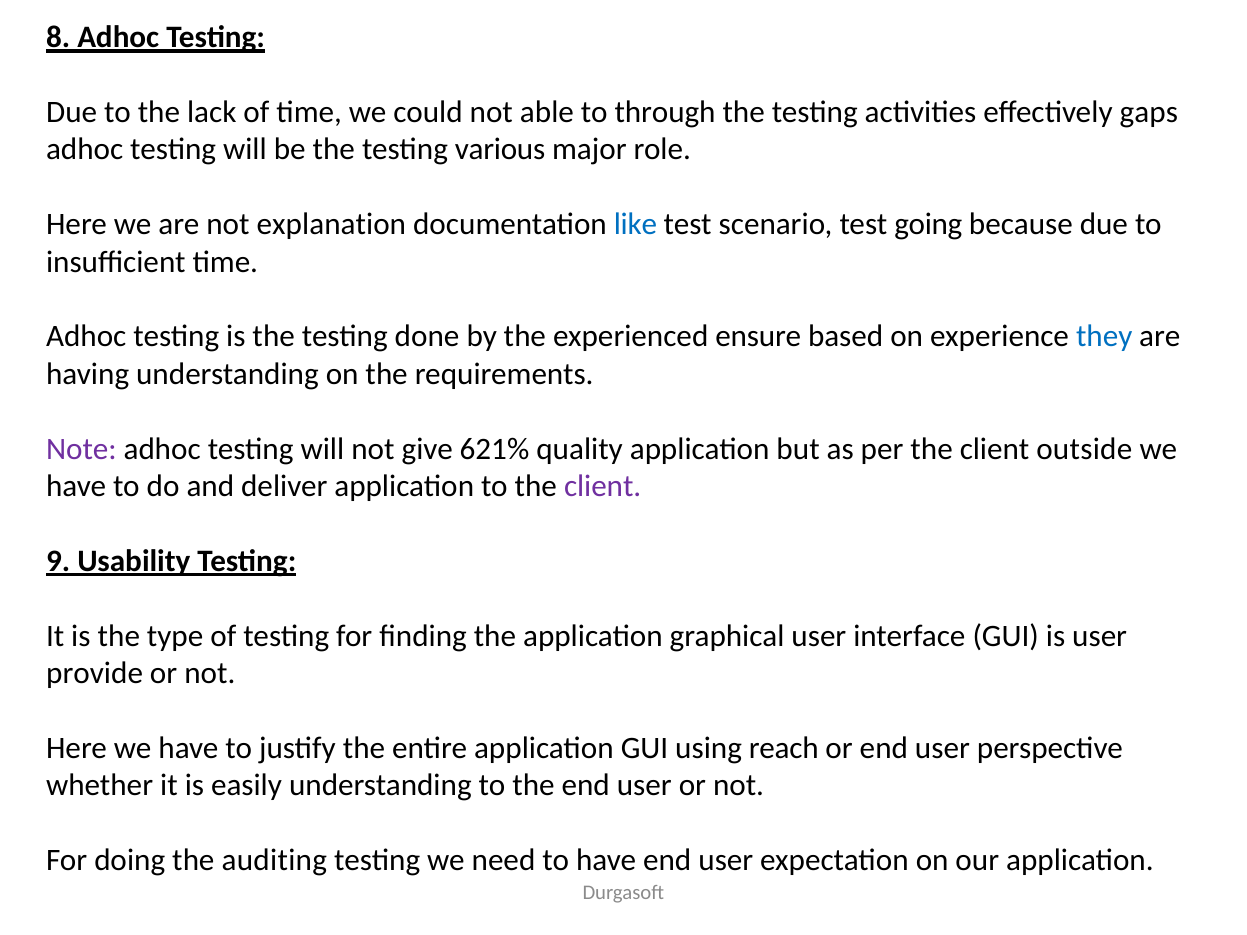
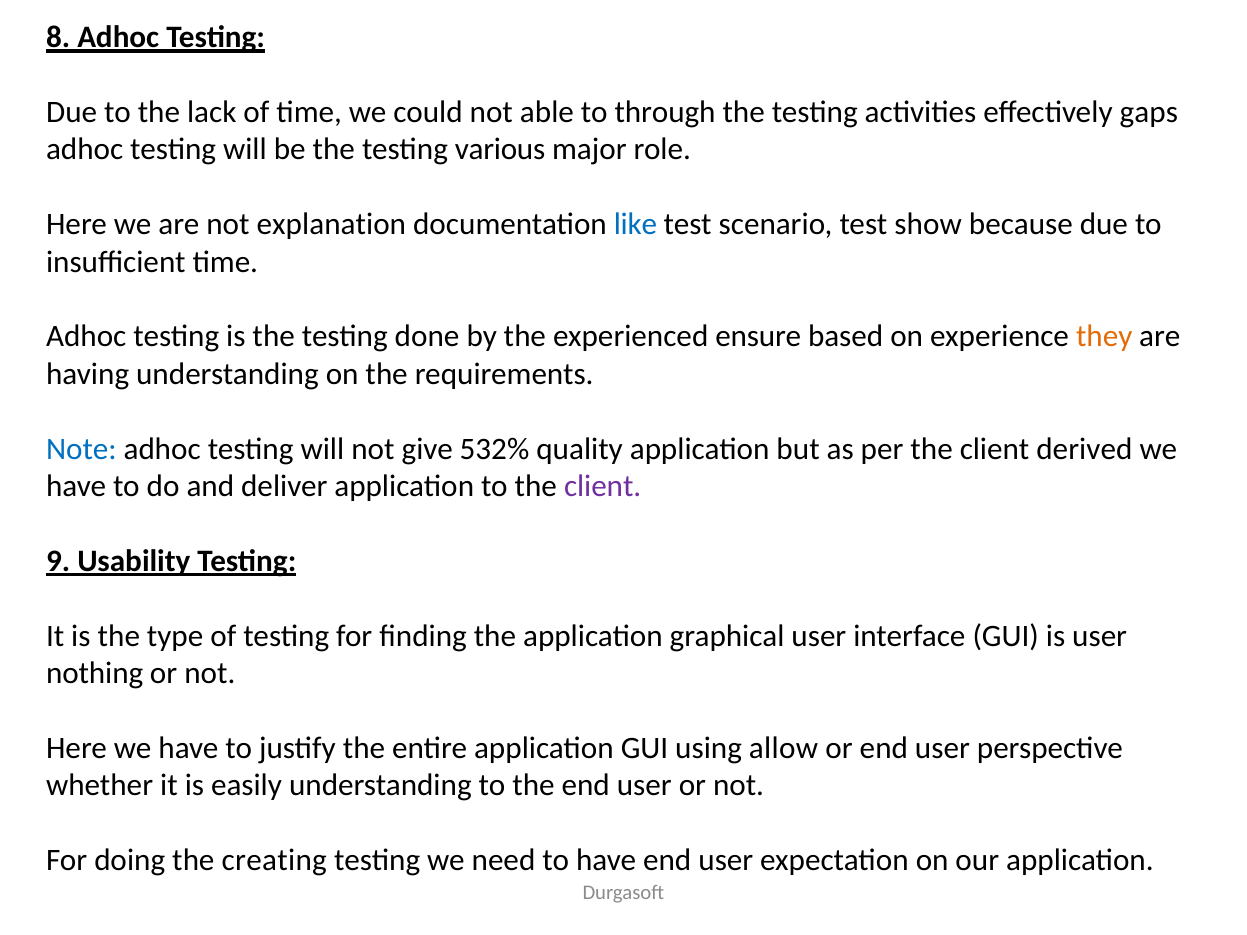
going: going -> show (928, 224)
they colour: blue -> orange (1104, 337)
Note colour: purple -> blue (81, 449)
621%: 621% -> 532% (494, 449)
outside: outside -> derived (1084, 449)
provide: provide -> nothing (95, 673)
reach: reach -> allow (783, 748)
auditing: auditing -> creating (274, 860)
